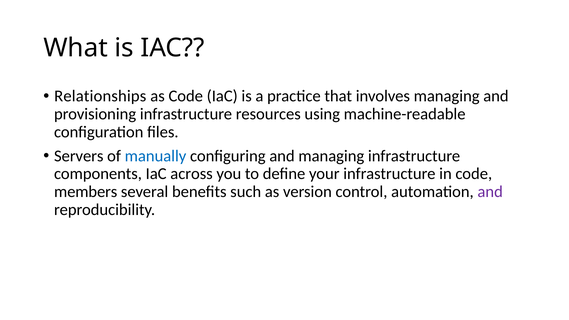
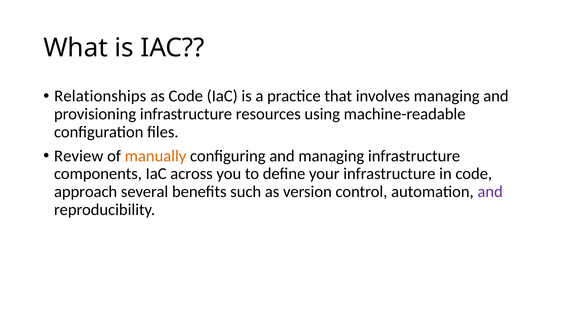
Servers: Servers -> Review (79, 156)
manually colour: blue -> orange (156, 156)
members: members -> approach (86, 192)
